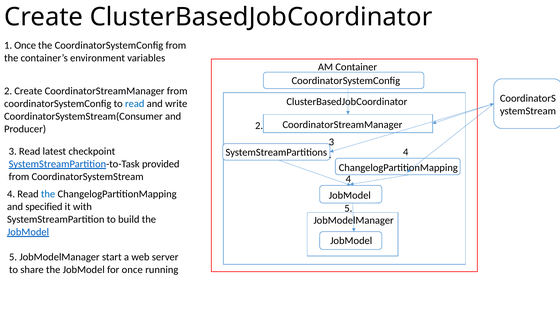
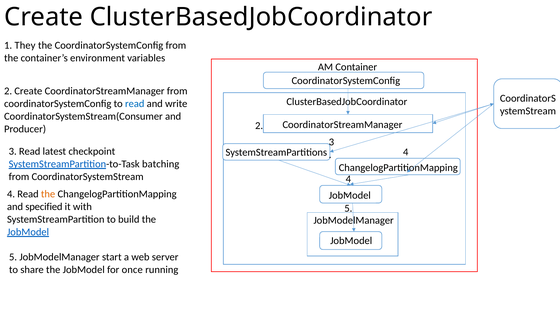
1 Once: Once -> They (25, 45)
provided: provided -> batching (161, 164)
the colour: blue -> orange (48, 194)
